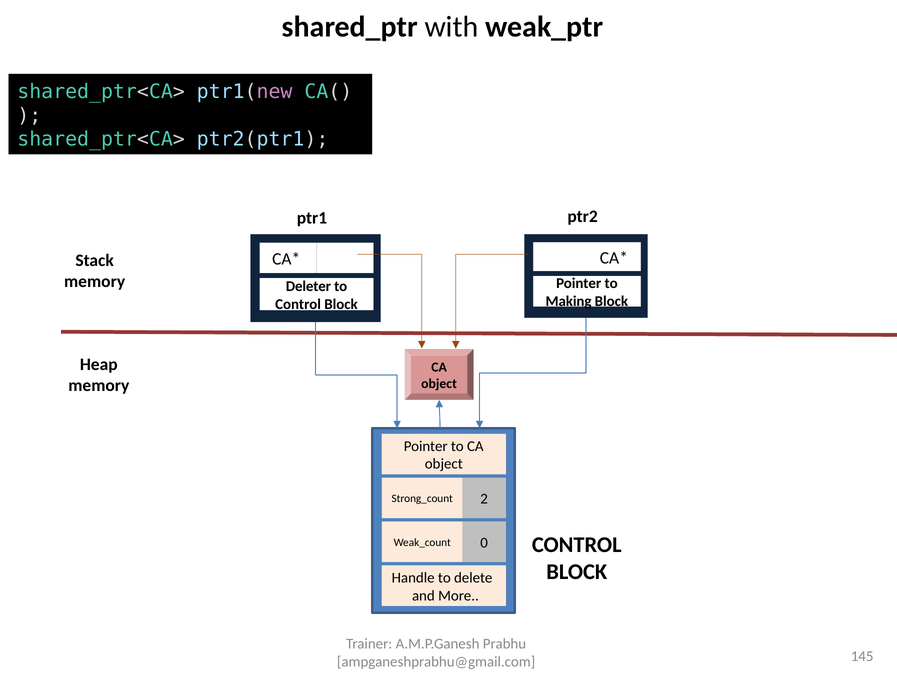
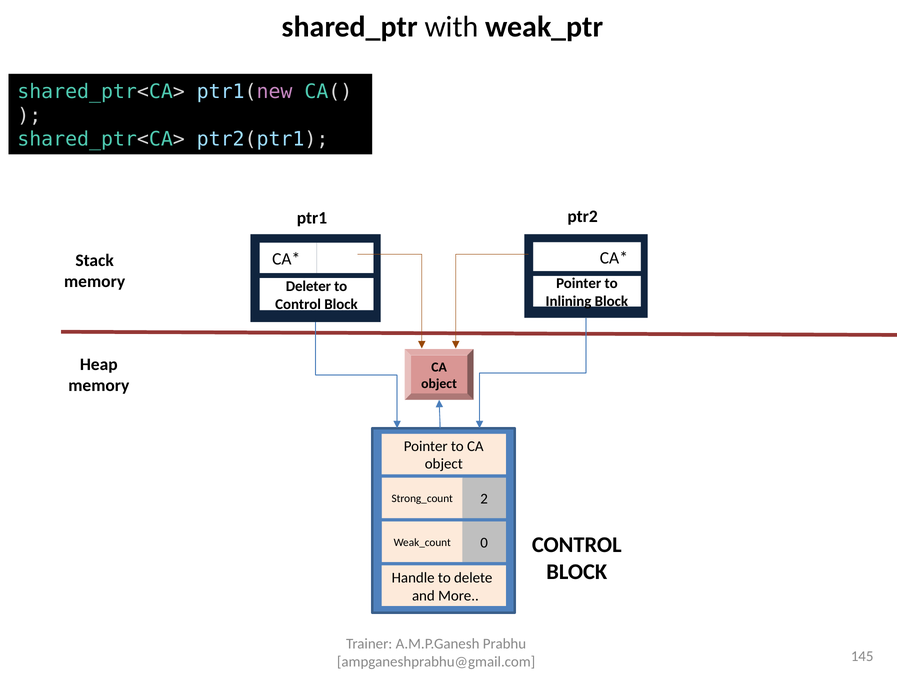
Making: Making -> Inlining (569, 301)
